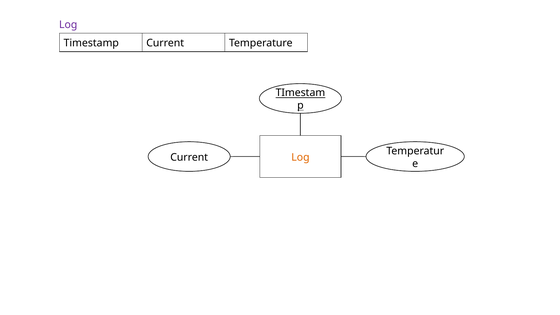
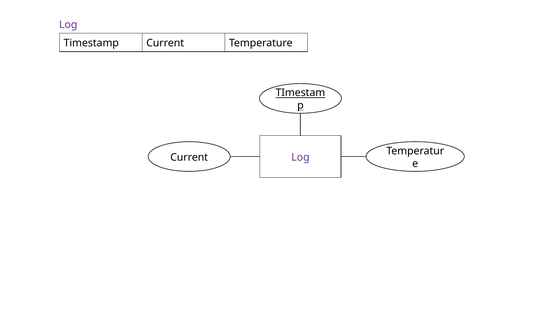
Log colour: orange -> purple (300, 157)
